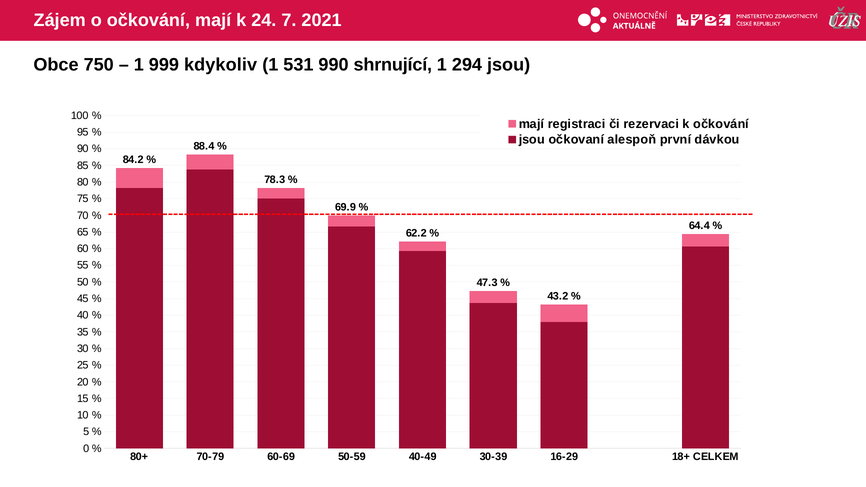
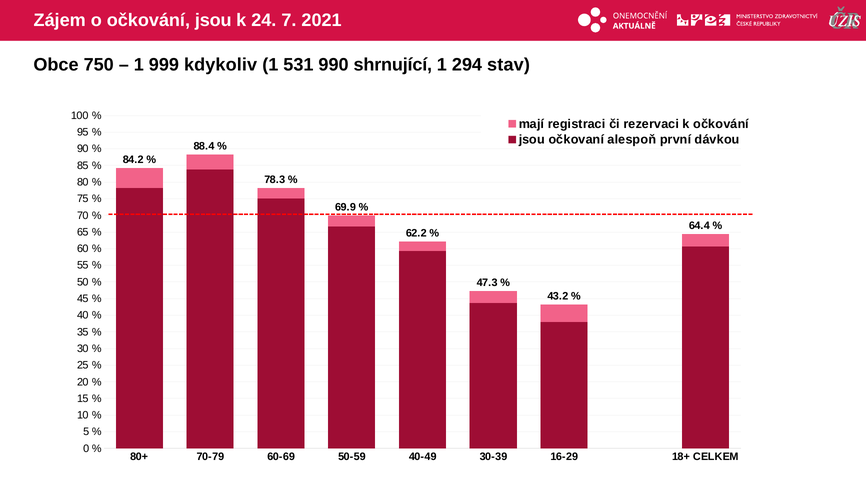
o očkování mají: mají -> jsou (213, 20)
294 jsou: jsou -> stav (509, 65)
